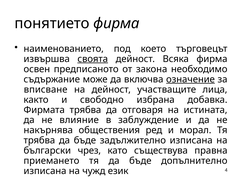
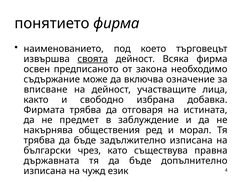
означение underline: present -> none (190, 79)
влияние: влияние -> предмет (79, 120)
приемането: приемането -> държавната (51, 160)
